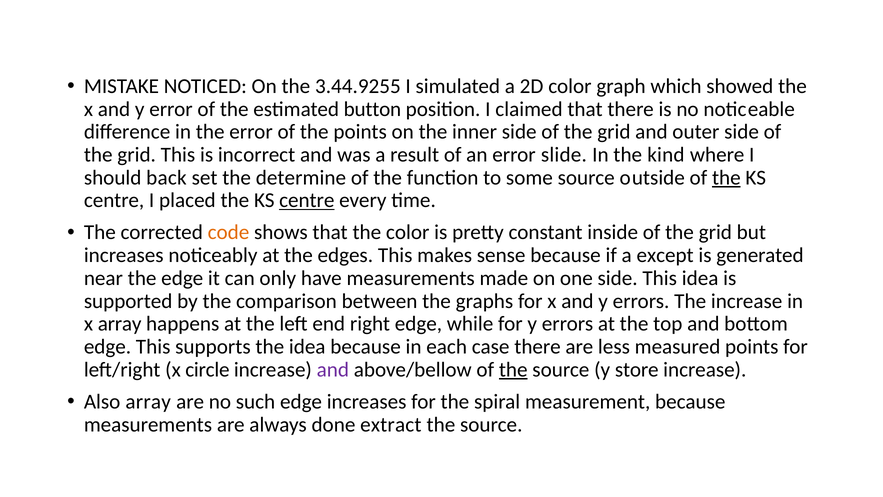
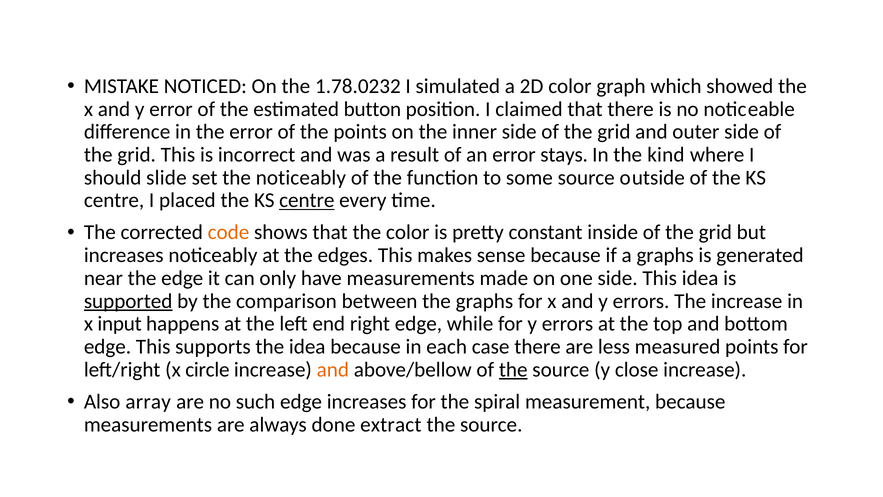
3.44.9255: 3.44.9255 -> 1.78.0232 (358, 86)
slide: slide -> stays (564, 155)
back: back -> slide (166, 177)
the determine: determine -> noticeably (301, 177)
the underline: present -> none (726, 177)
a except: except -> graphs (665, 255)
supported underline: none -> present (128, 301)
x array: array -> input (120, 324)
and colour: purple -> orange (333, 369)
store: store -> close (637, 369)
